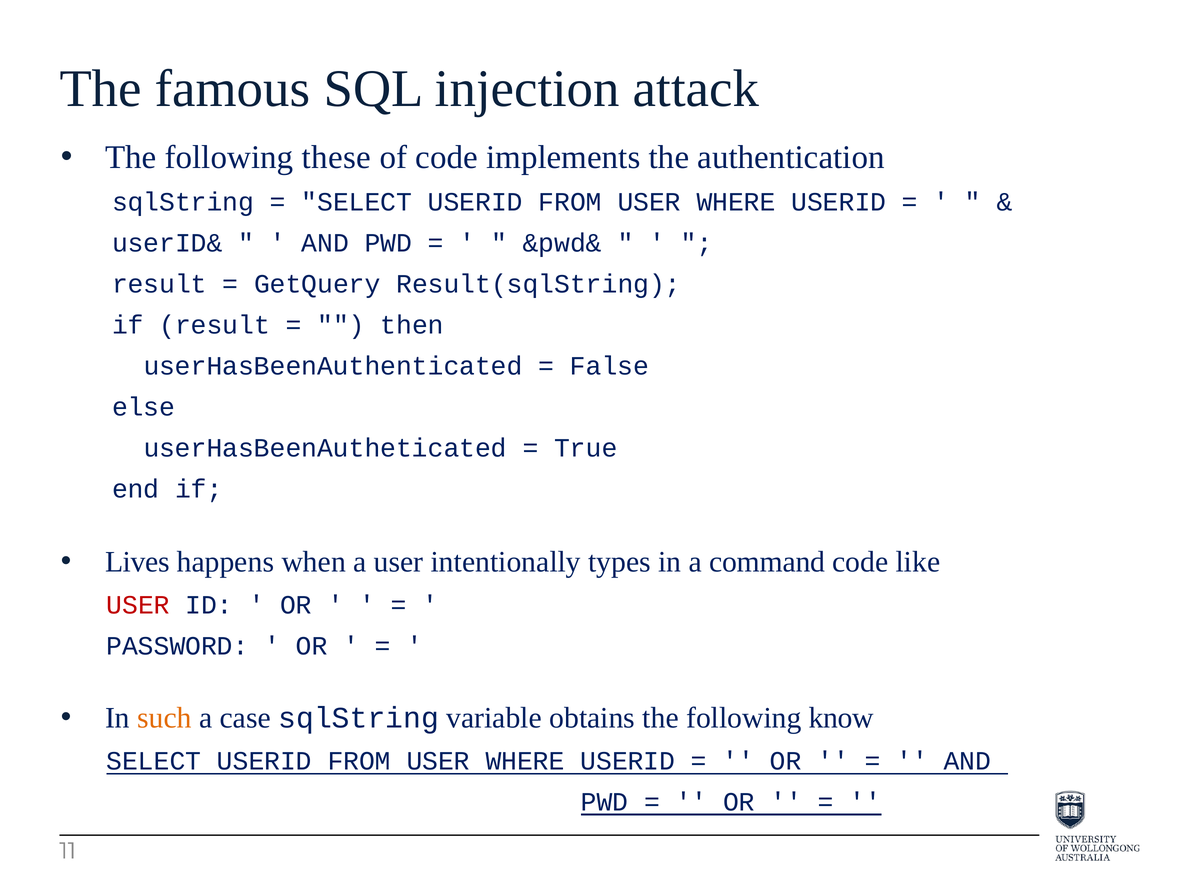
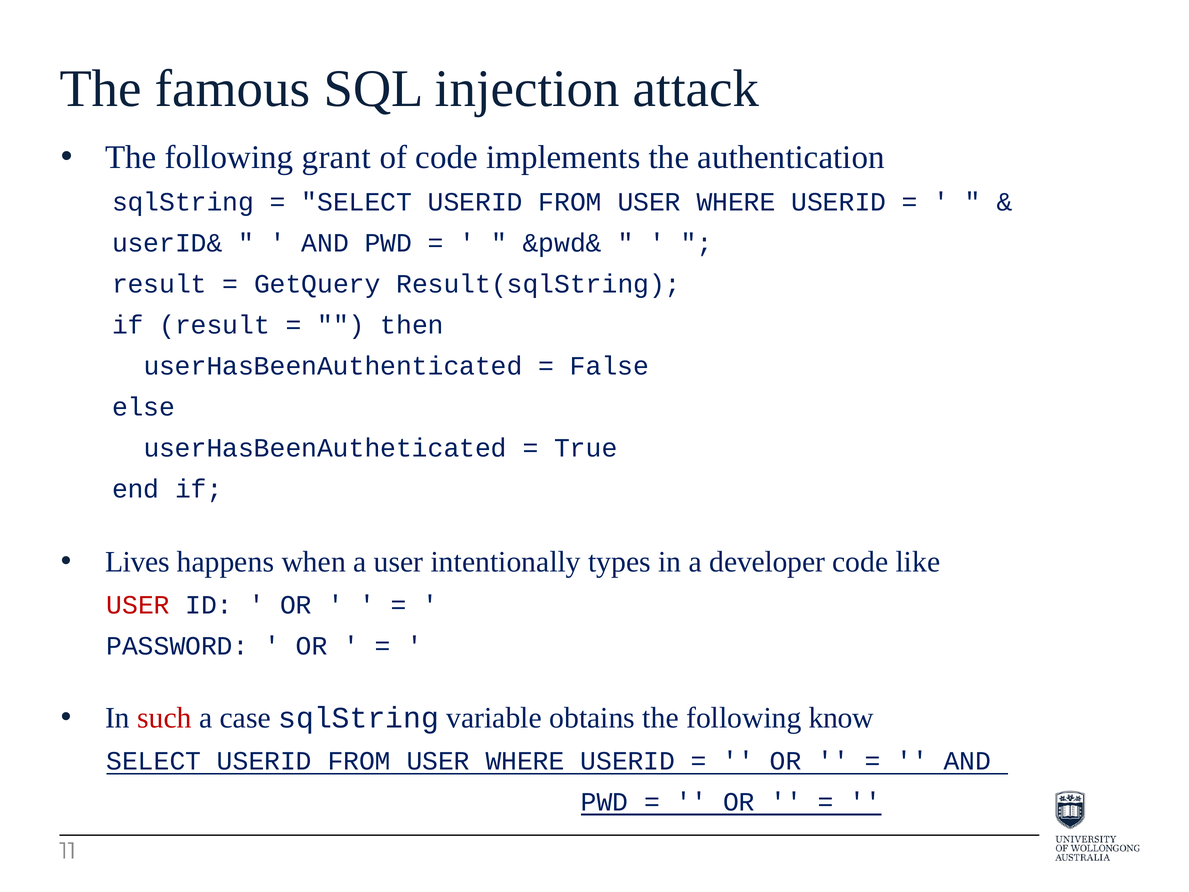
these: these -> grant (336, 158)
command: command -> developer (767, 562)
such colour: orange -> red (165, 718)
